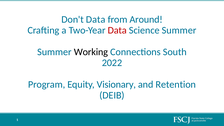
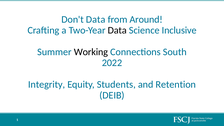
Data colour: red -> black (117, 30)
Science Summer: Summer -> Inclusive (179, 30)
Program: Program -> Integrity (47, 84)
Visionary: Visionary -> Students (116, 84)
